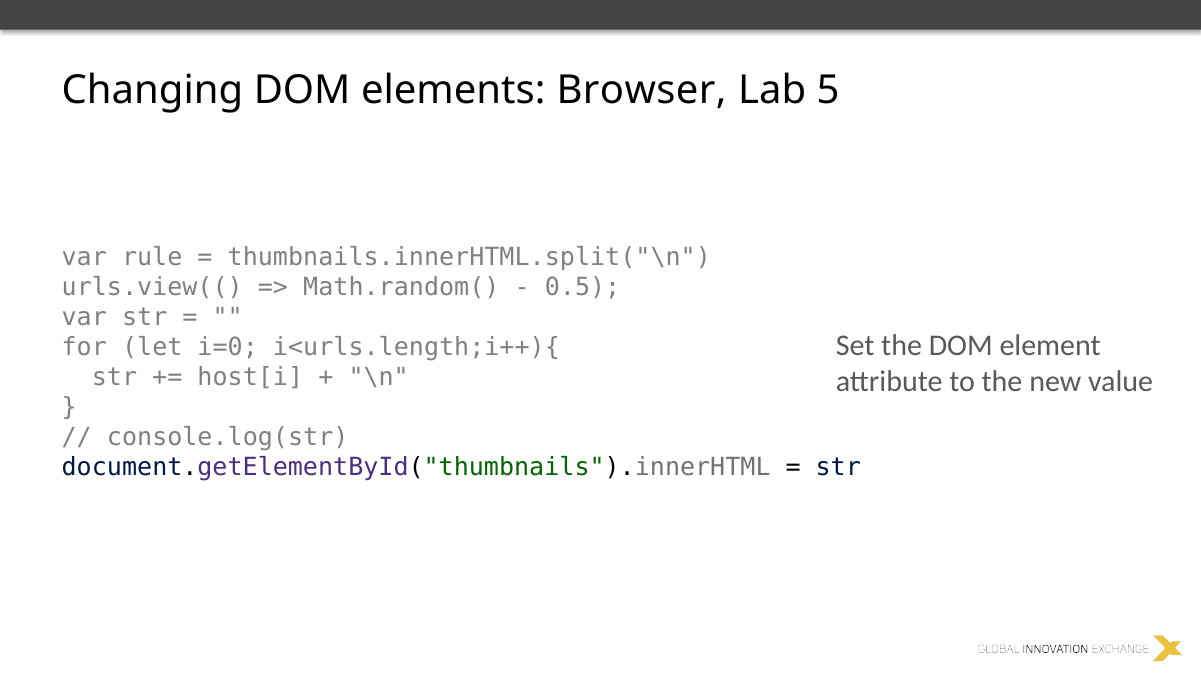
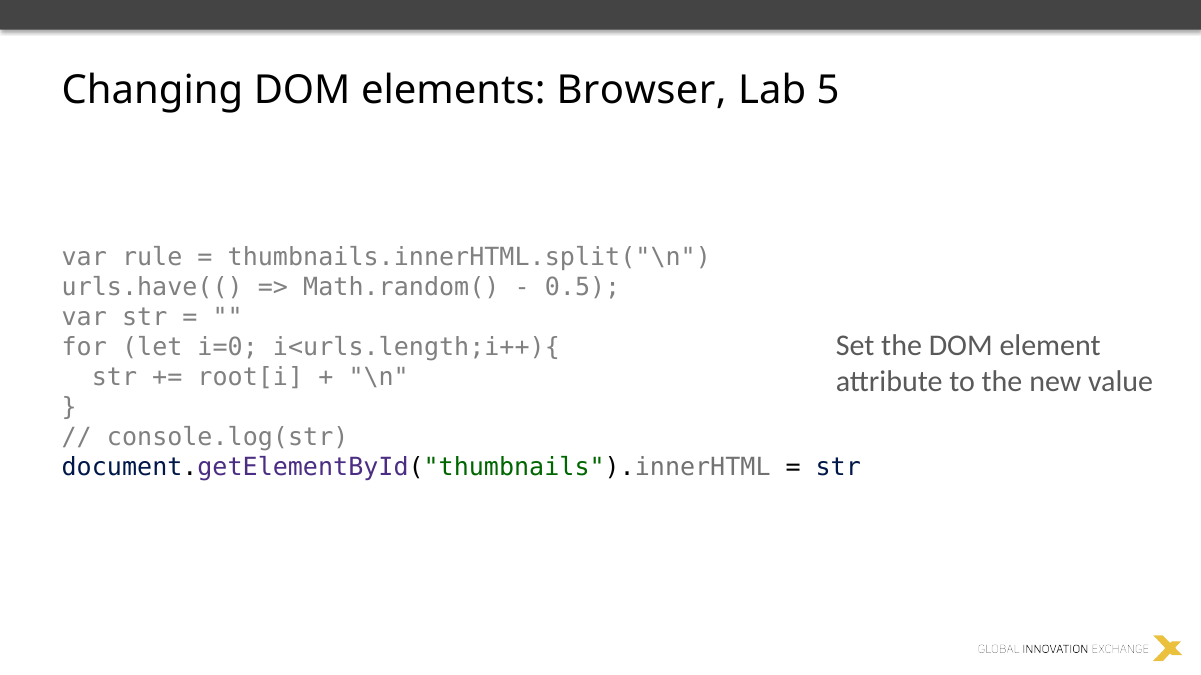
urls.view((: urls.view(( -> urls.have(( (152, 287)
host[i: host[i -> root[i (250, 378)
